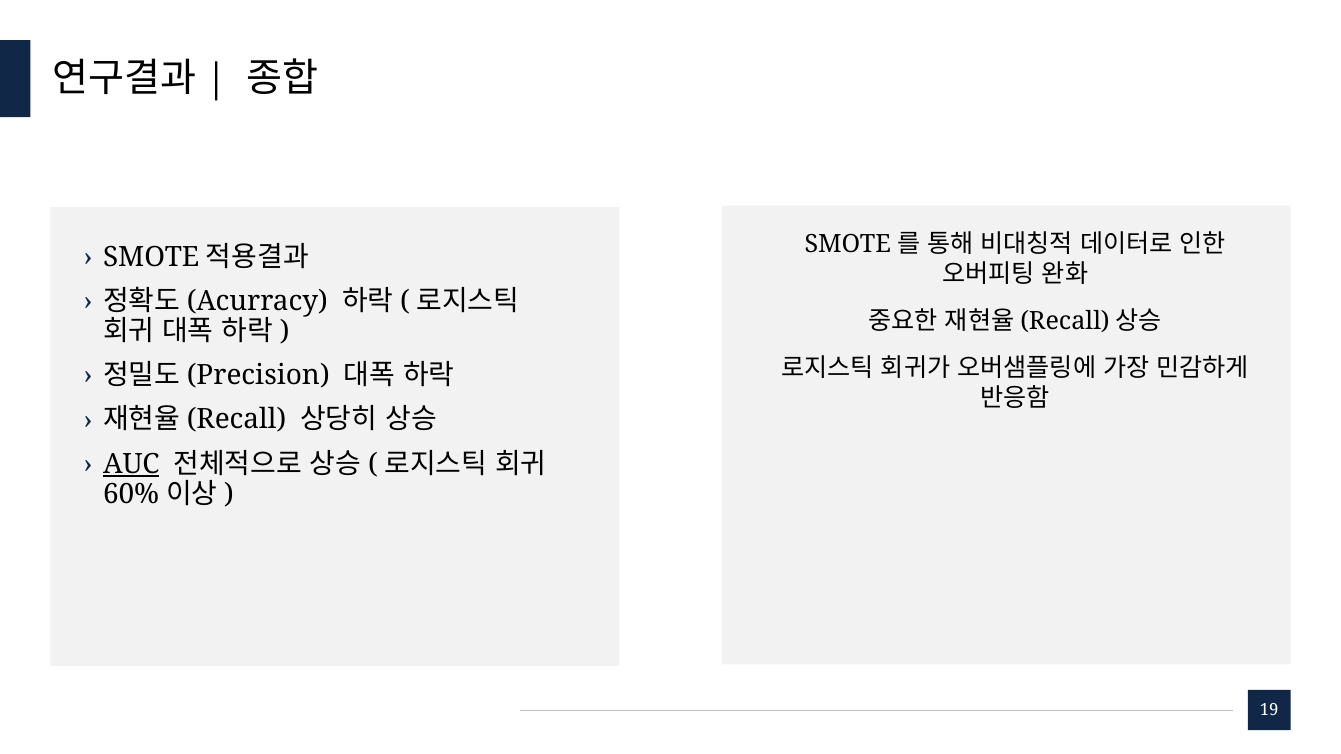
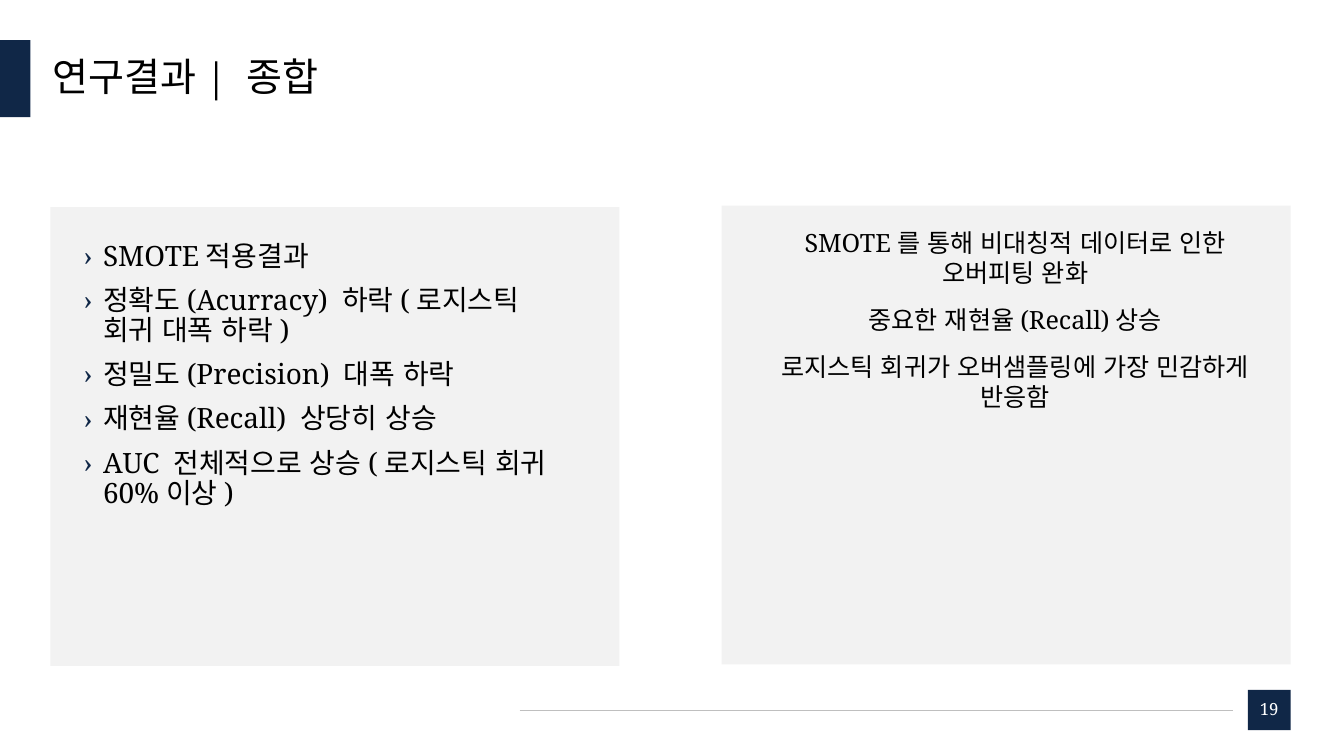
AUC underline: present -> none (131, 464)
